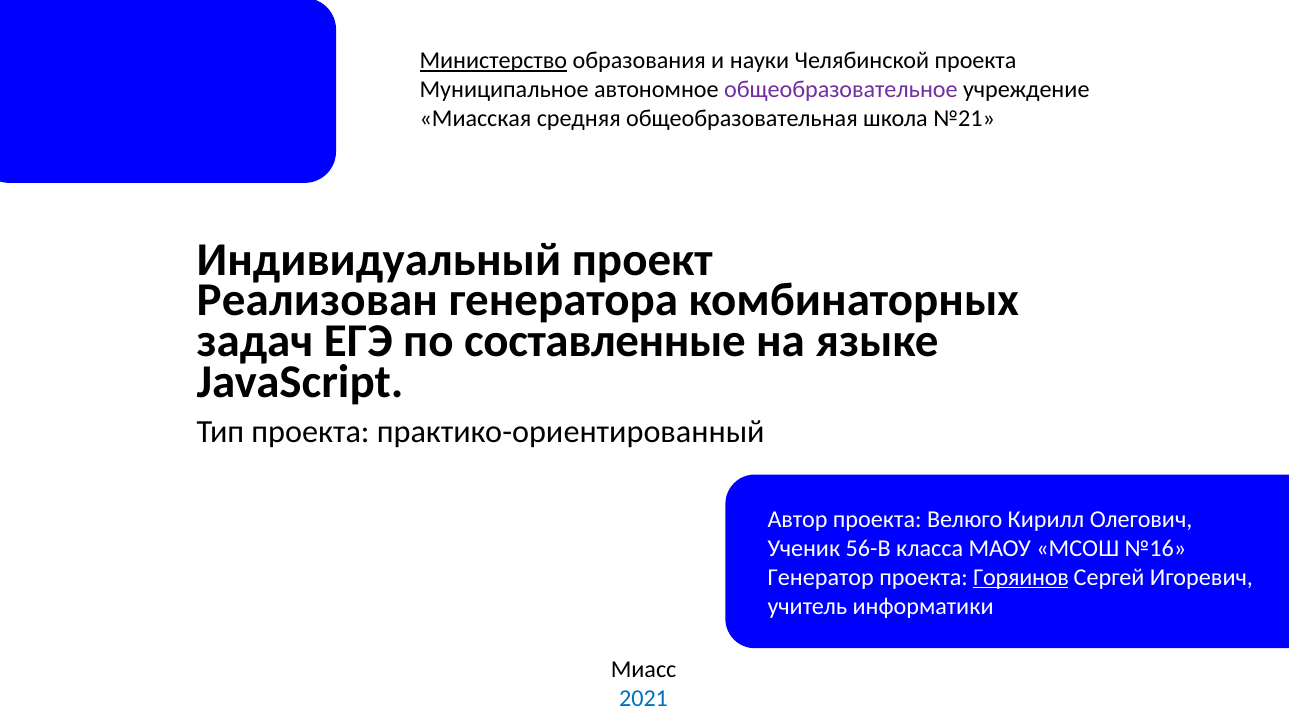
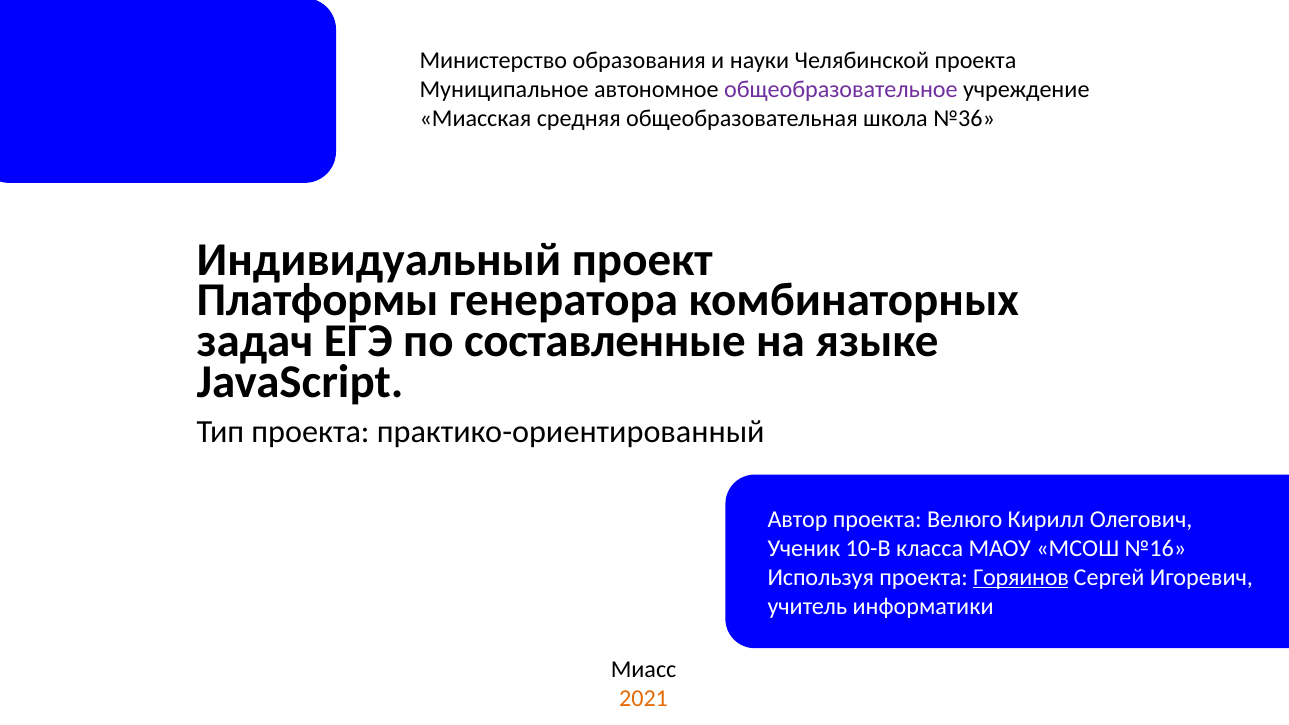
Министерство underline: present -> none (493, 61)
№21: №21 -> №36 (964, 119)
Реализован: Реализован -> Платформы (318, 301)
56-В: 56-В -> 10-В (868, 548)
Генератор: Генератор -> Используя (821, 577)
2021 colour: blue -> orange (644, 699)
